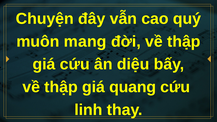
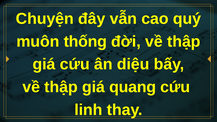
mang: mang -> thống (85, 42)
